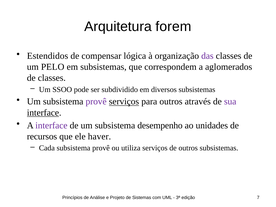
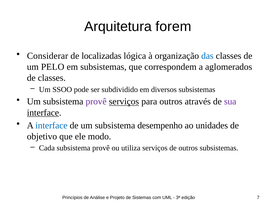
Estendidos: Estendidos -> Considerar (48, 56)
compensar: compensar -> localizadas (101, 56)
das colour: purple -> blue (207, 56)
interface colour: purple -> blue (51, 125)
recursos: recursos -> objetivo (42, 136)
haver: haver -> modo (100, 136)
